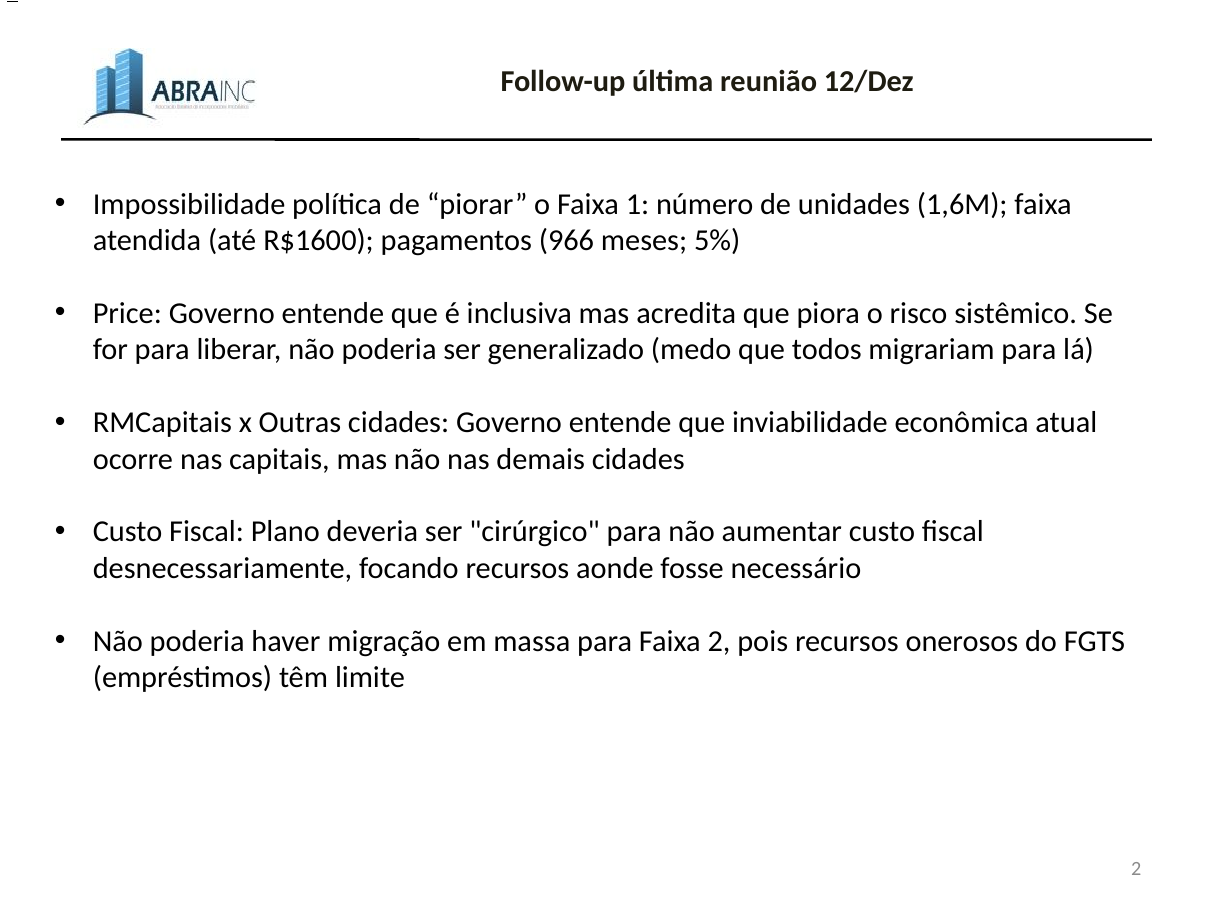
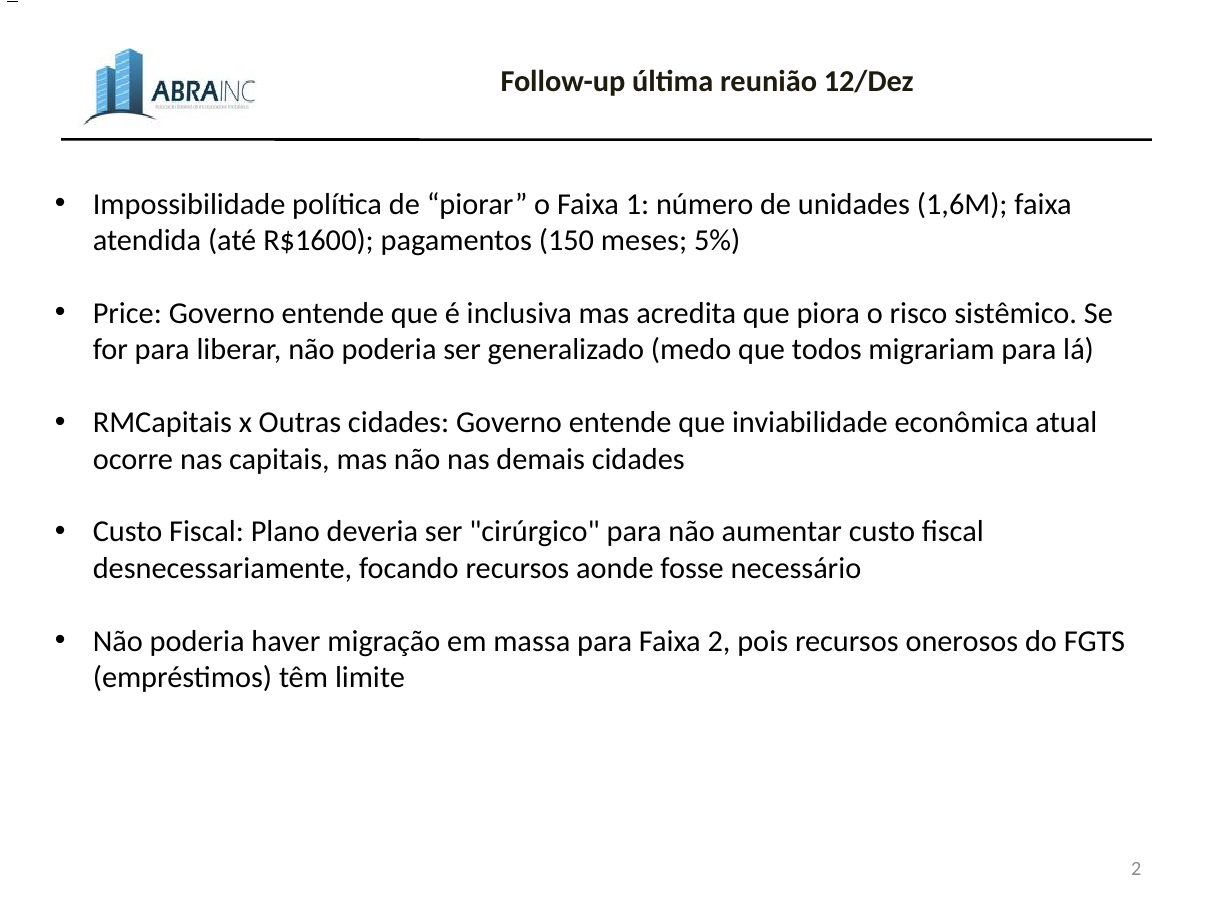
966: 966 -> 150 (567, 241)
